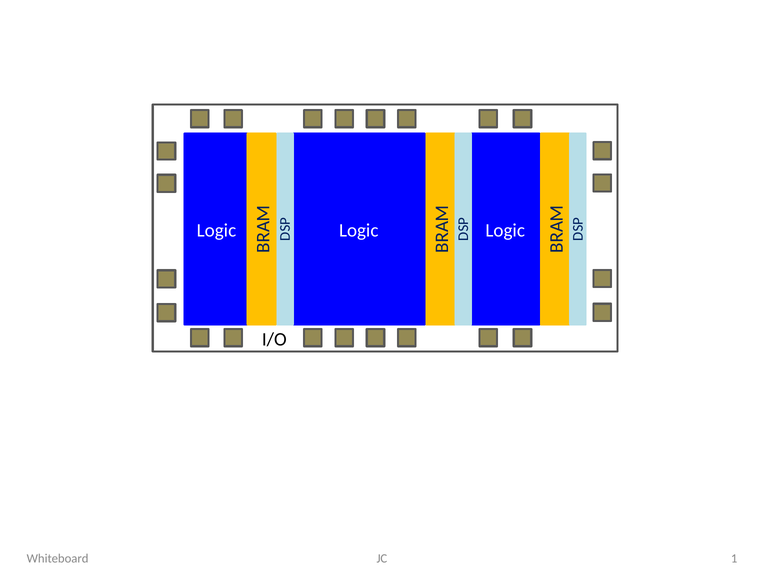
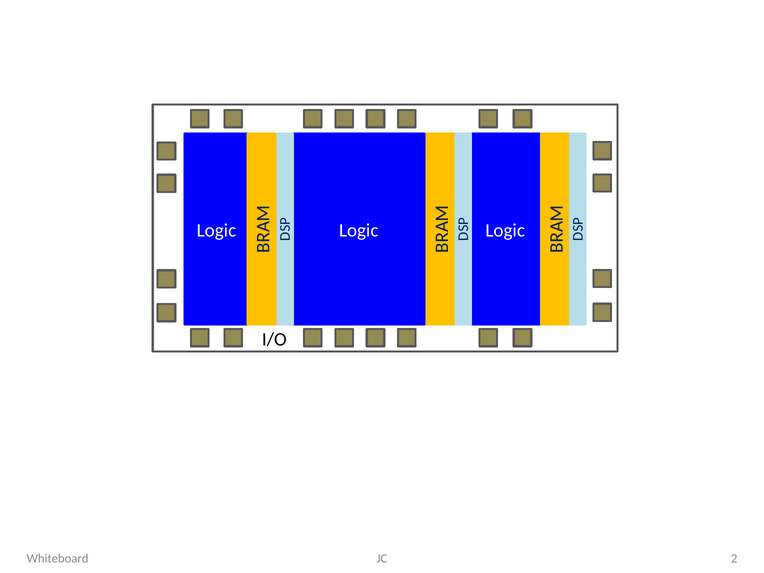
1: 1 -> 2 (734, 558)
